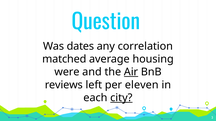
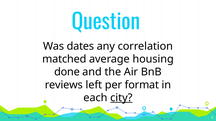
were: were -> done (67, 72)
Air underline: present -> none (131, 72)
eleven: eleven -> format (142, 85)
